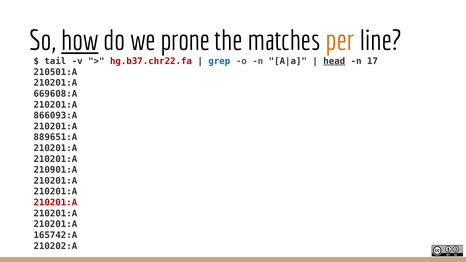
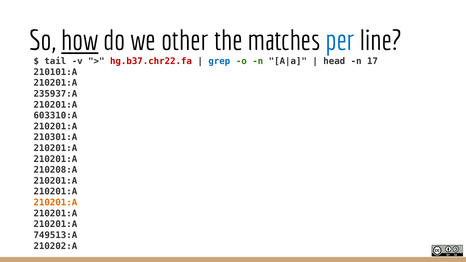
prone: prone -> other (185, 41)
per colour: orange -> blue (340, 41)
head underline: present -> none (334, 61)
210501:A: 210501:A -> 210101:A (55, 72)
669608:A: 669608:A -> 235937:A (55, 94)
866093:A: 866093:A -> 603310:A (55, 116)
889651:A: 889651:A -> 210301:A (55, 137)
210901:A: 210901:A -> 210208:A (55, 170)
210201:A colour: red -> orange (55, 203)
165742:A: 165742:A -> 749513:A (55, 235)
